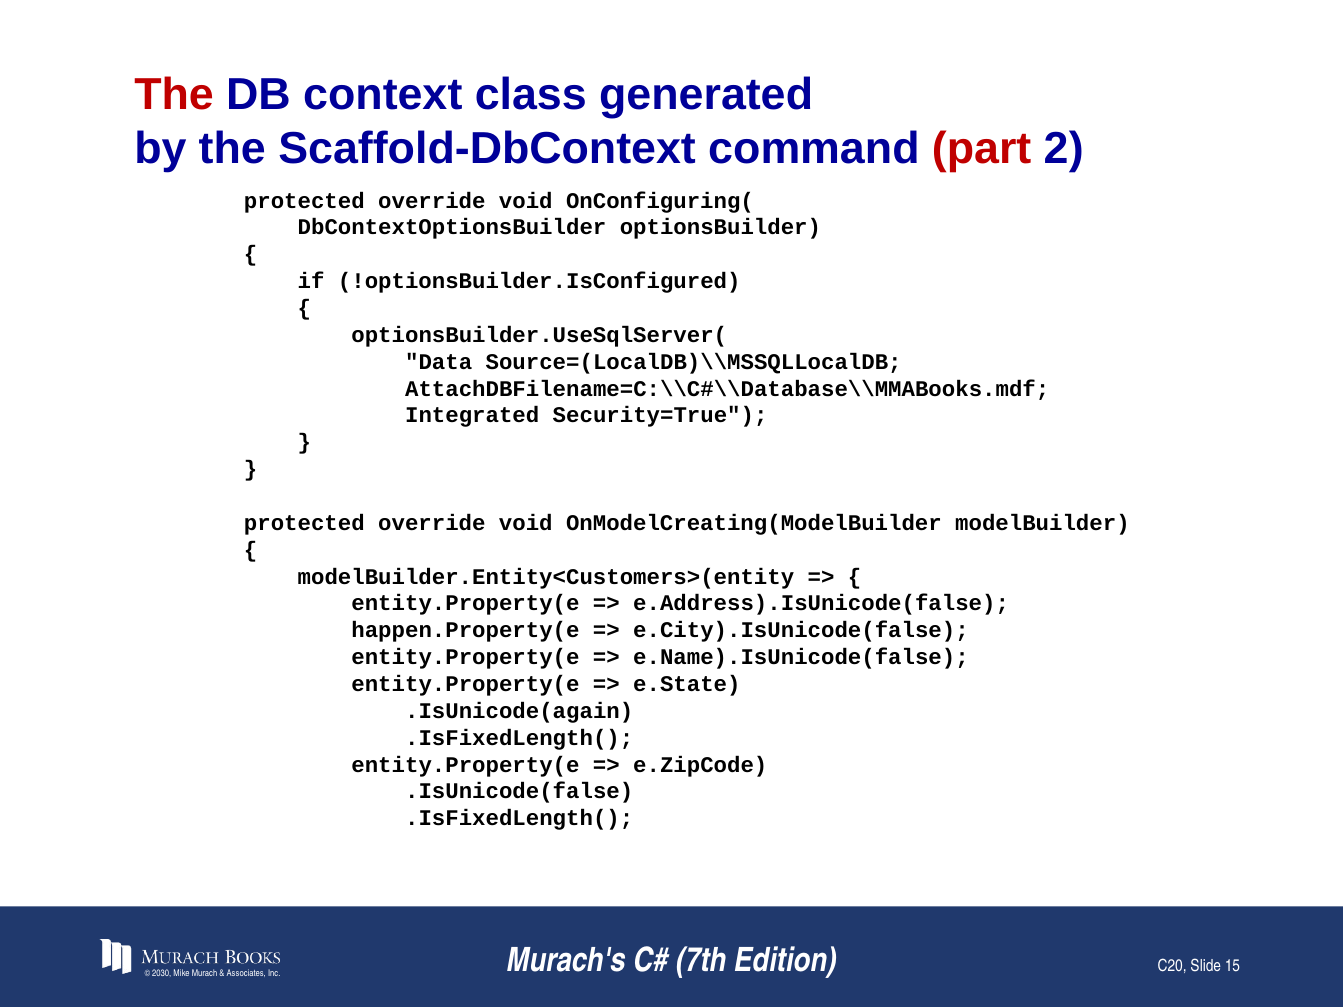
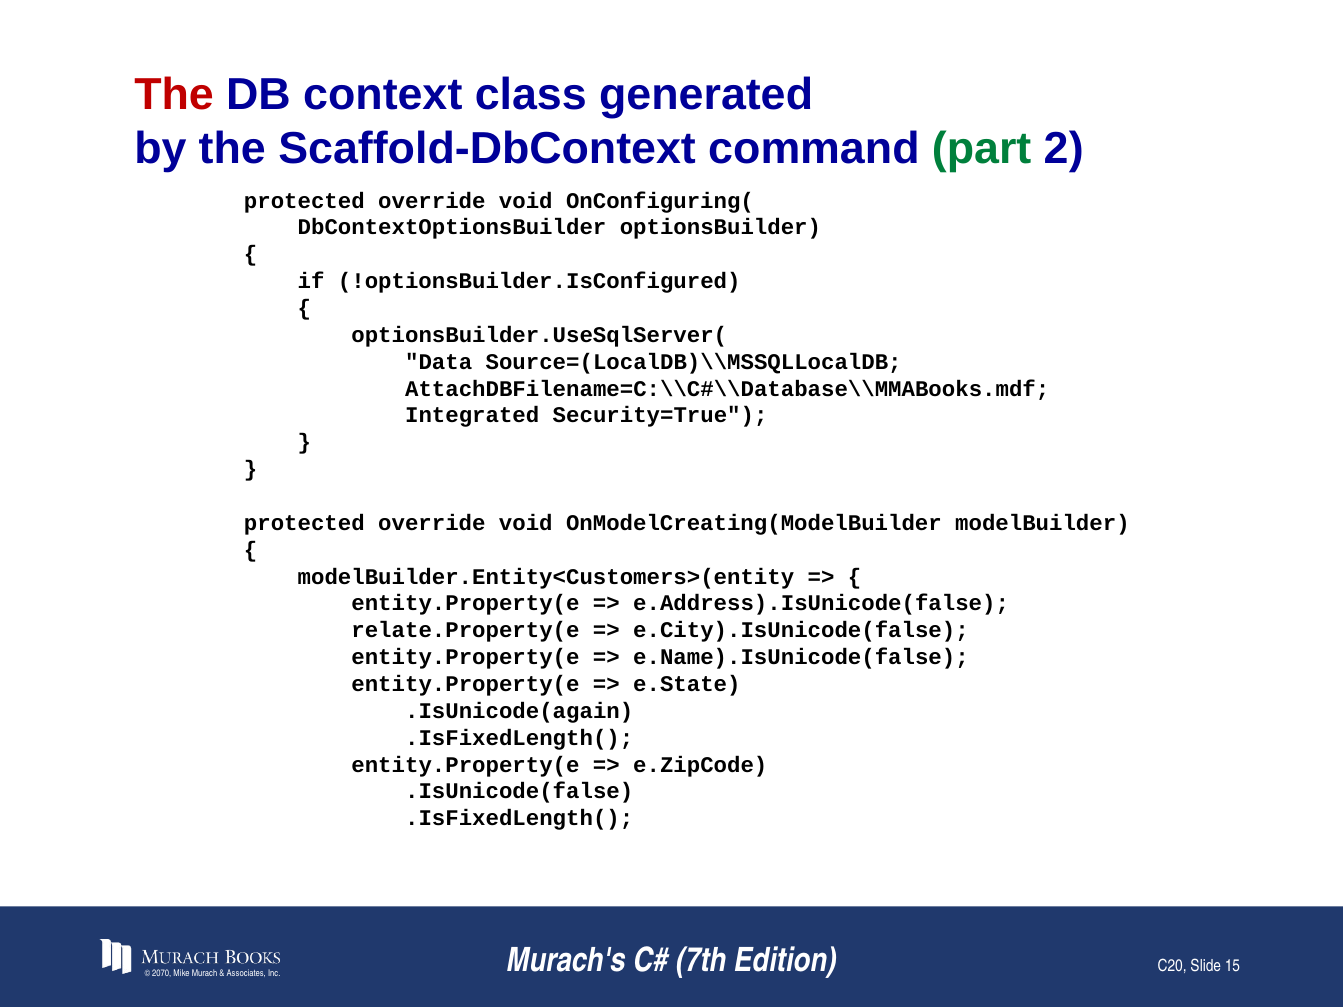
part colour: red -> green (982, 149)
happen.Property(e: happen.Property(e -> relate.Property(e (465, 631)
2030: 2030 -> 2070 (162, 973)
